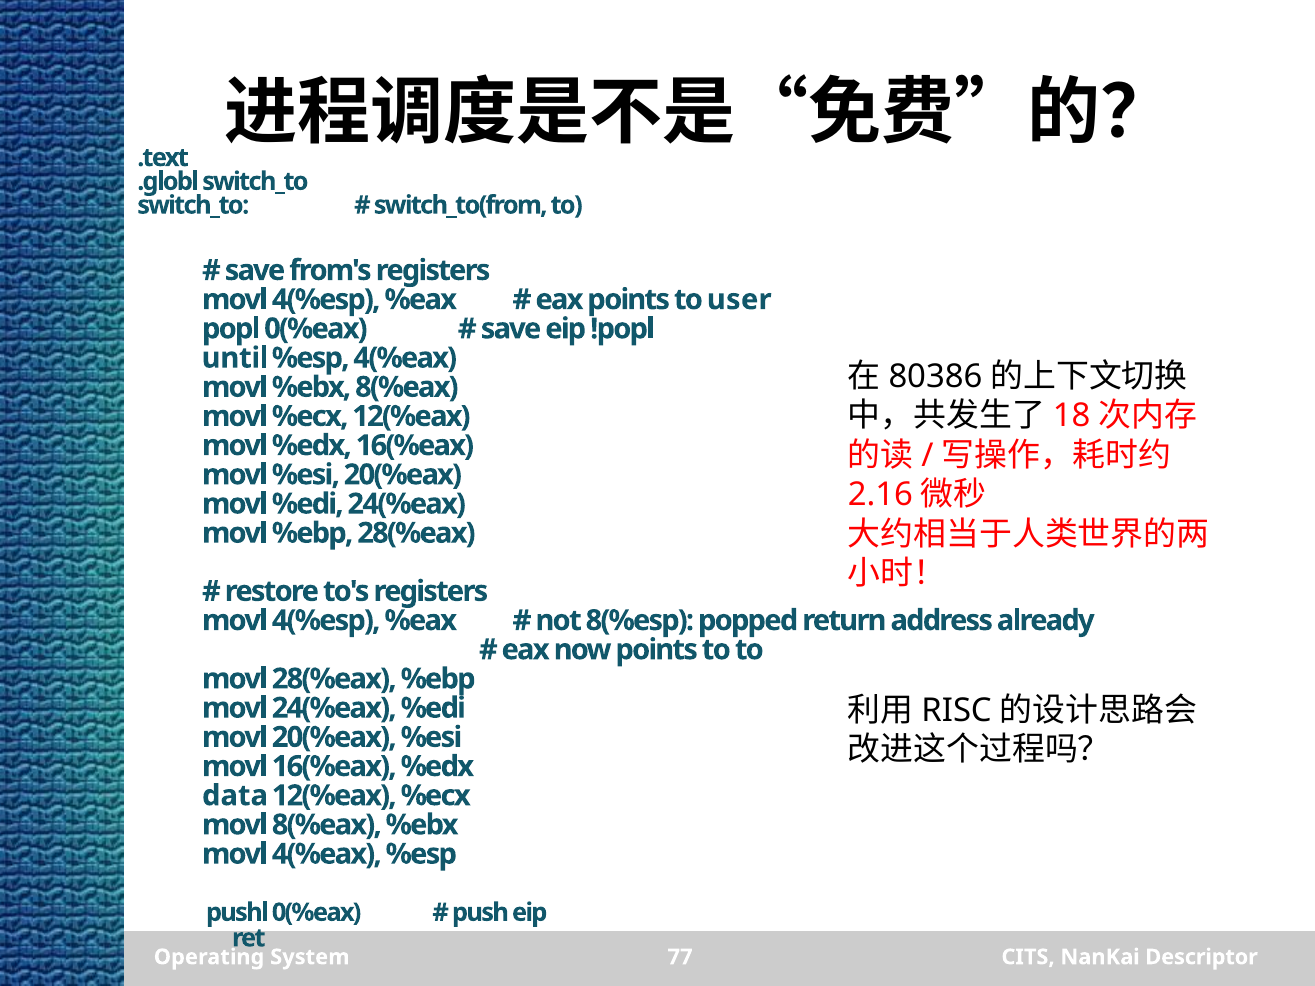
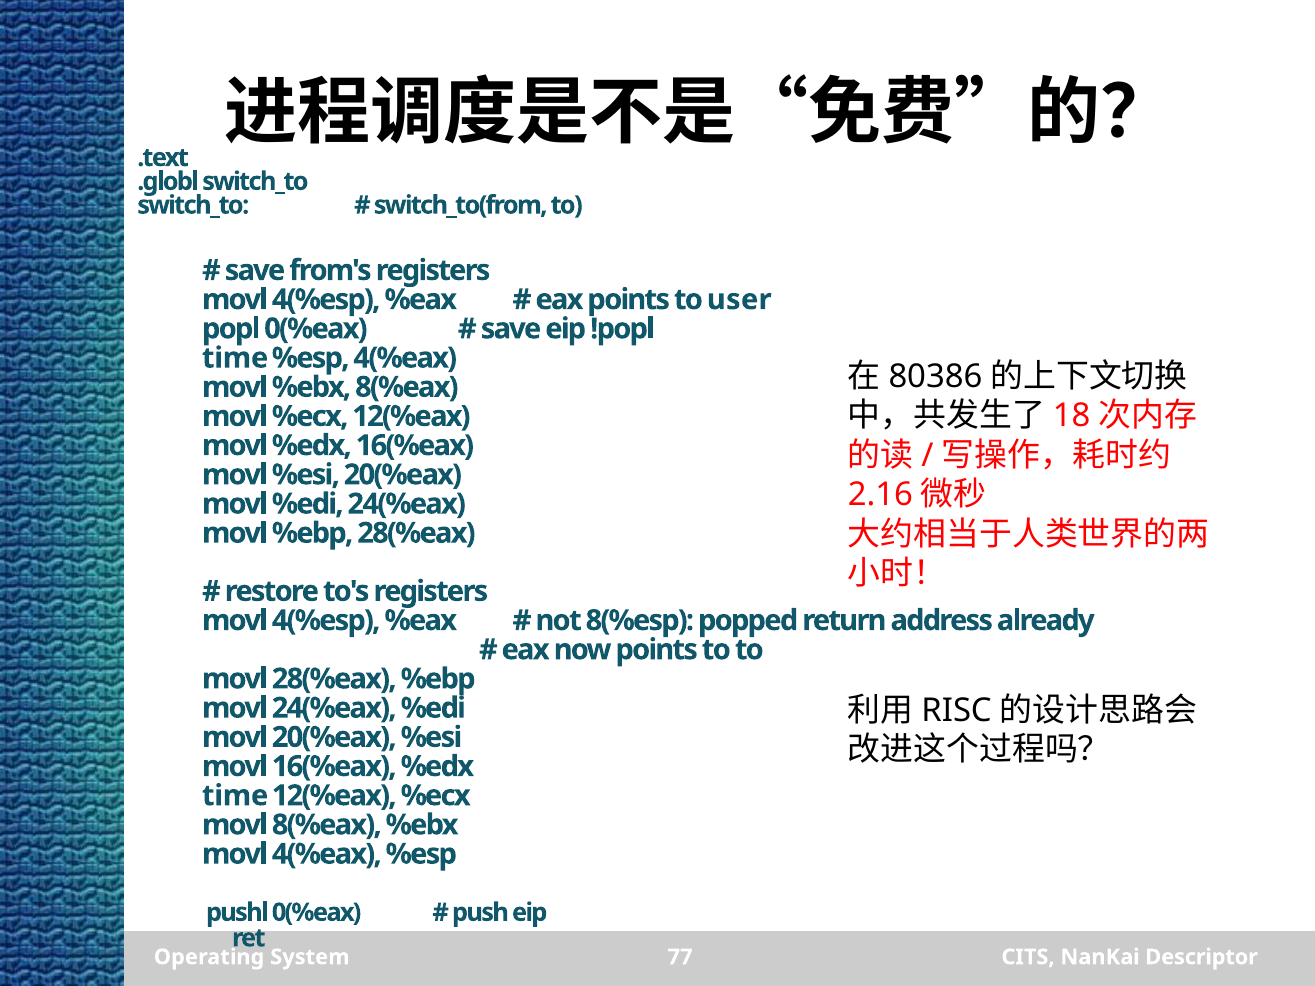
until: until -> time (235, 358)
data: data -> time (235, 796)
